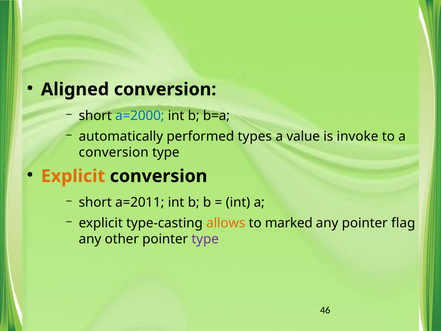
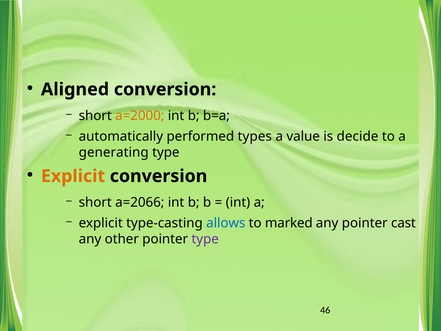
a=2000 colour: blue -> orange (140, 116)
invoke: invoke -> decide (358, 136)
conversion: conversion -> generating (114, 152)
a=2011: a=2011 -> a=2066 (140, 202)
allows colour: orange -> blue (226, 223)
flag: flag -> cast (403, 223)
